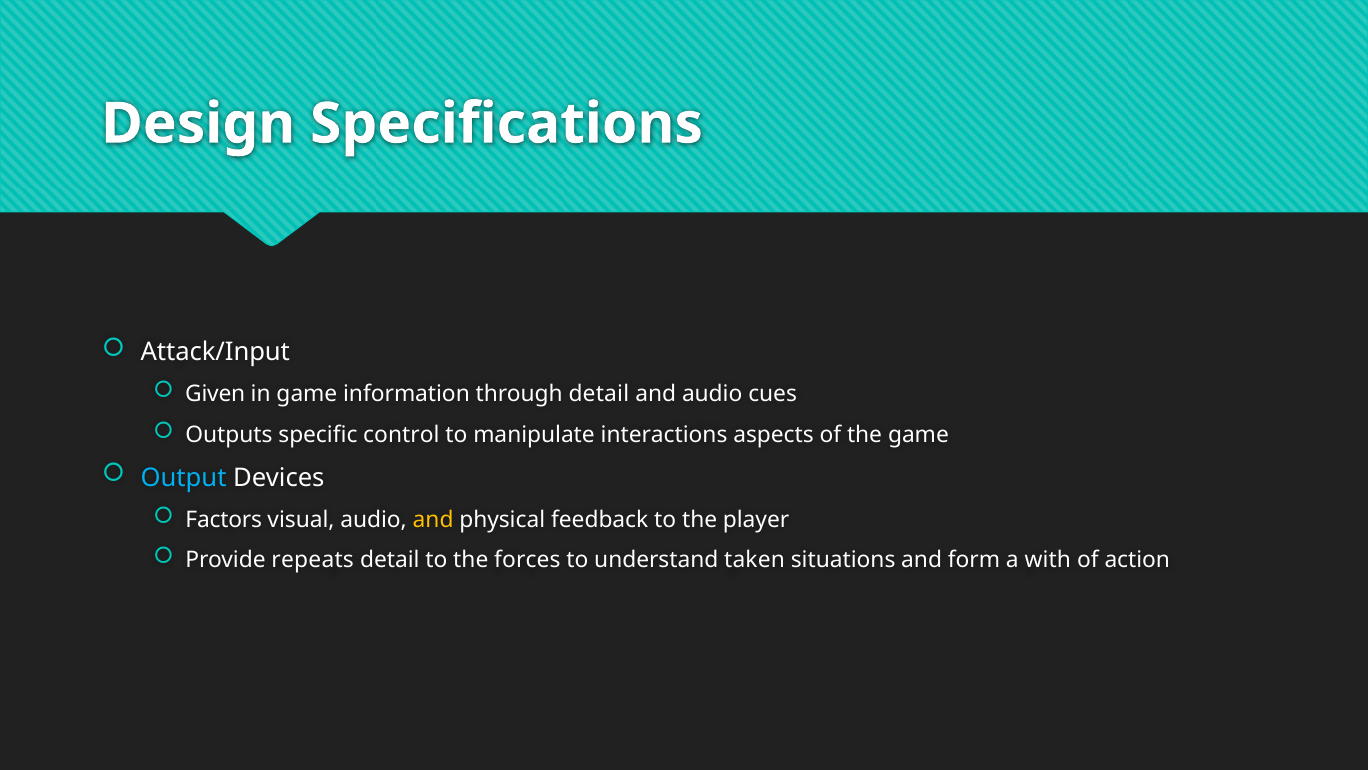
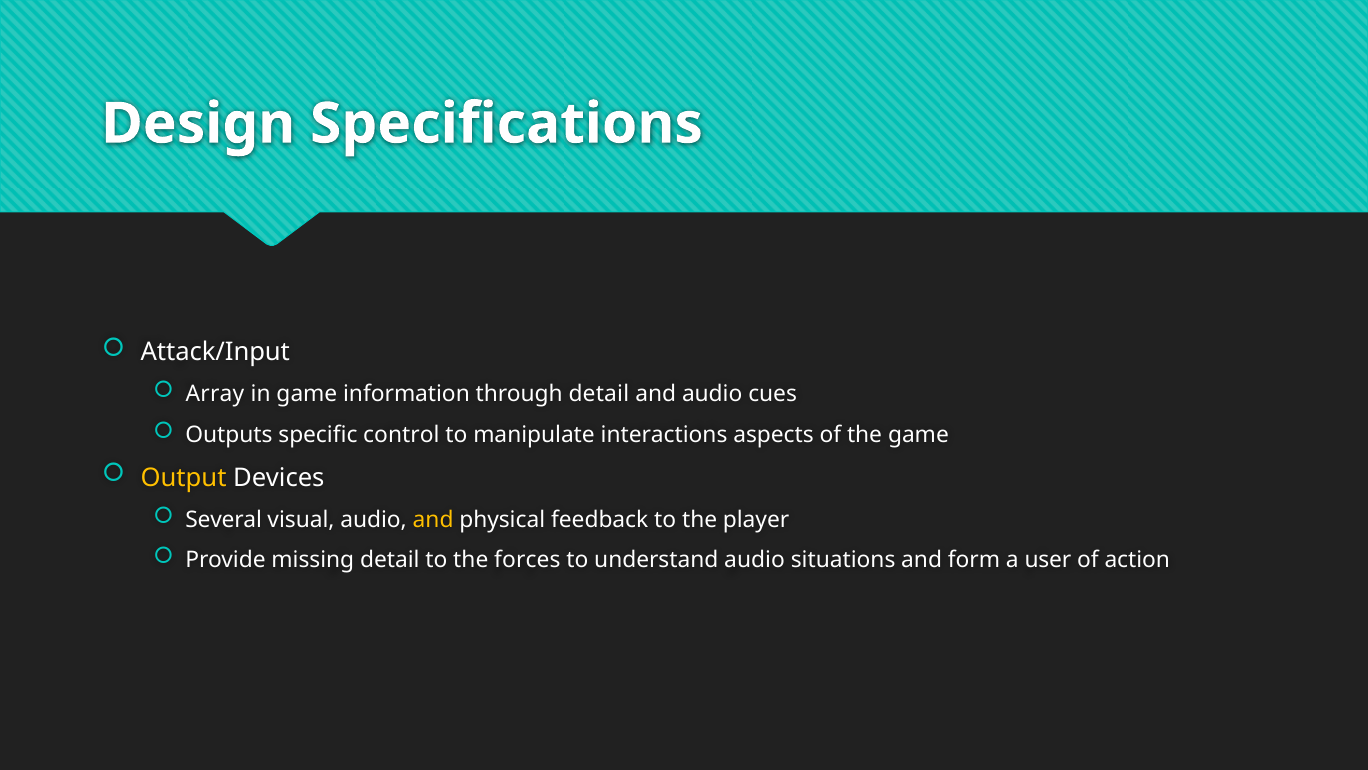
Given: Given -> Array (215, 394)
Output colour: light blue -> yellow (184, 477)
Factors: Factors -> Several (224, 519)
repeats: repeats -> missing (313, 560)
understand taken: taken -> audio (755, 560)
with: with -> user (1048, 560)
